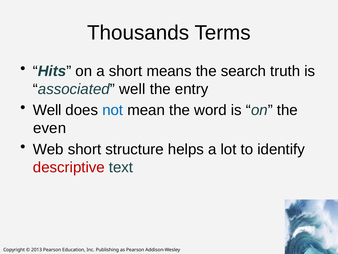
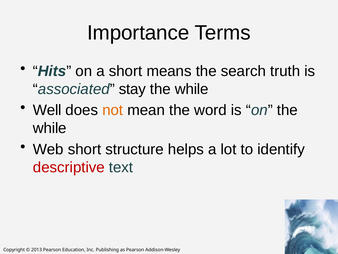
Thousands: Thousands -> Importance (138, 33)
associated well: well -> stay (132, 89)
entry: entry -> while (192, 89)
not colour: blue -> orange (113, 110)
even: even -> while (50, 128)
